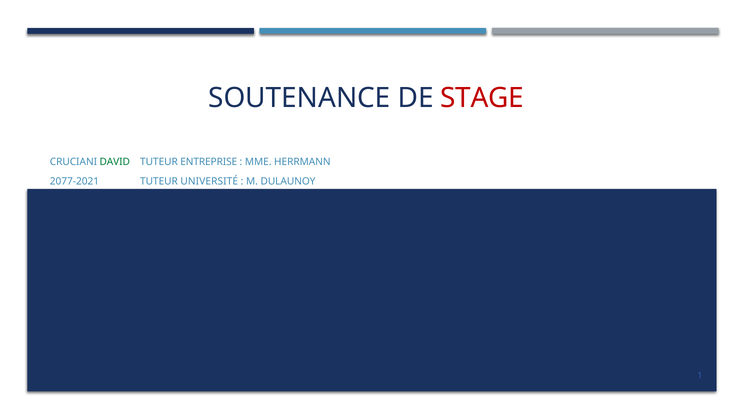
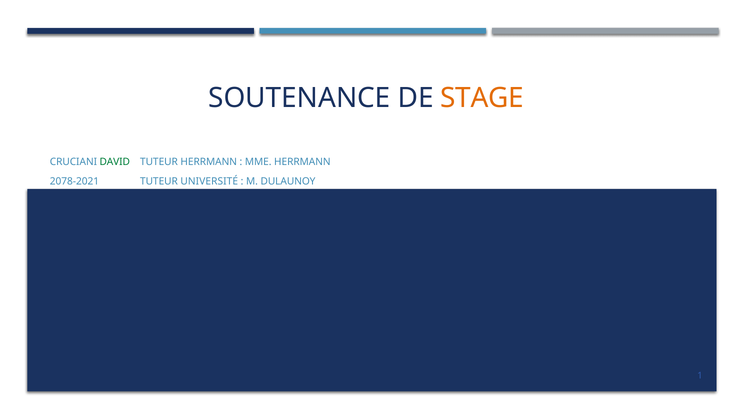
STAGE colour: red -> orange (482, 98)
TUTEUR ENTREPRISE: ENTREPRISE -> HERRMANN (209, 162)
2077-2021: 2077-2021 -> 2078-2021 (74, 181)
